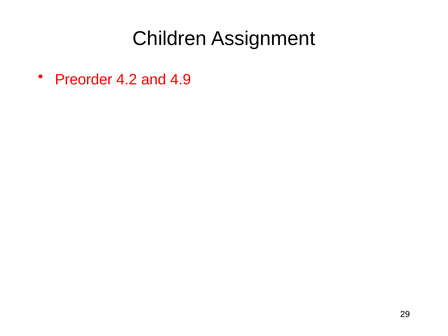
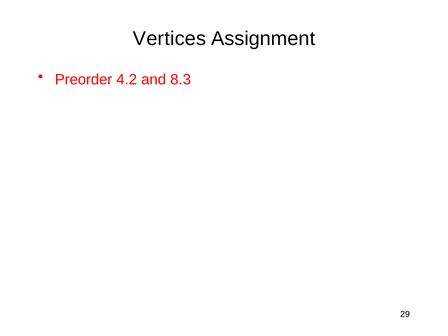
Children: Children -> Vertices (170, 39)
4.9: 4.9 -> 8.3 (181, 79)
